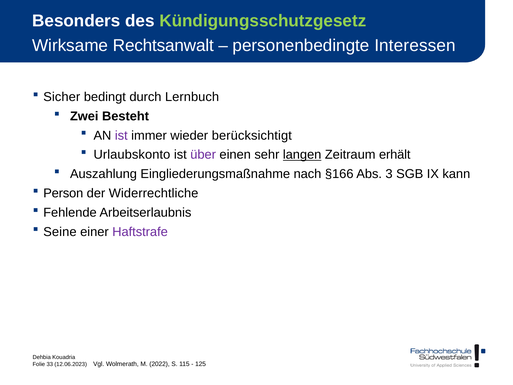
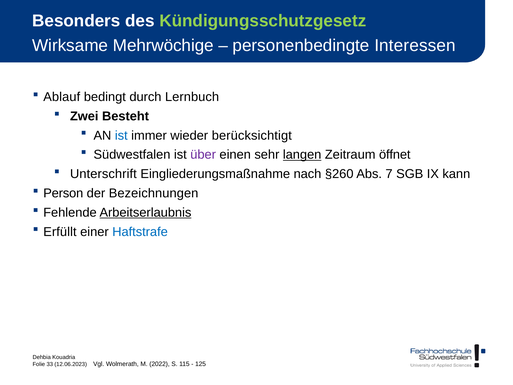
Rechtsanwalt: Rechtsanwalt -> Mehrwöchige (163, 45)
Sicher: Sicher -> Ablauf (62, 97)
ist colour: purple -> blue (121, 135)
Urlaubskonto: Urlaubskonto -> Südwestfalen (132, 155)
erhält: erhält -> öffnet (395, 155)
Auszahlung: Auszahlung -> Unterschrift (103, 174)
§166: §166 -> §260 (339, 174)
3: 3 -> 7 (389, 174)
Widerrechtliche: Widerrechtliche -> Bezeichnungen (154, 193)
Arbeitserlaubnis underline: none -> present (145, 212)
Seine: Seine -> Erfüllt (60, 232)
Haftstrafe colour: purple -> blue (140, 232)
